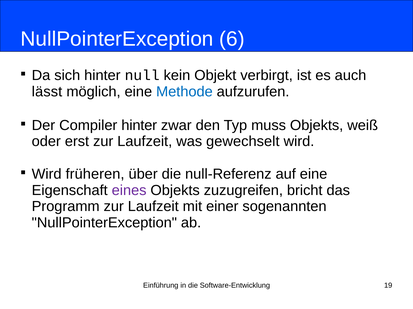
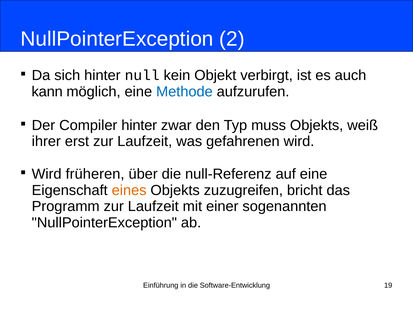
6: 6 -> 2 (232, 39)
lässt: lässt -> kann (47, 92)
oder: oder -> ihrer (46, 142)
gewechselt: gewechselt -> gefahrenen (243, 142)
eines colour: purple -> orange (129, 191)
